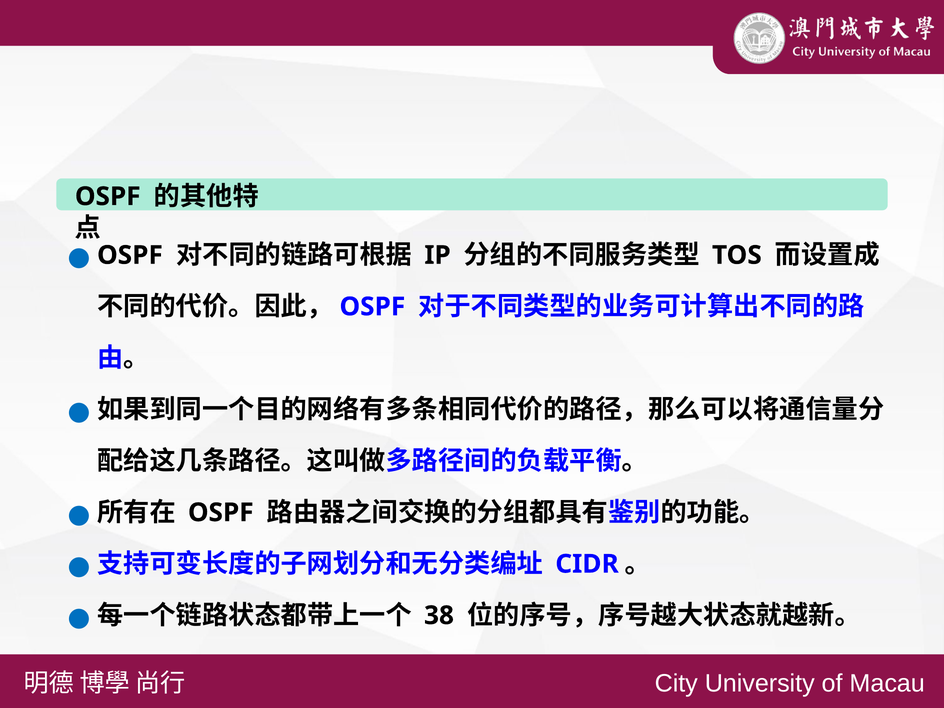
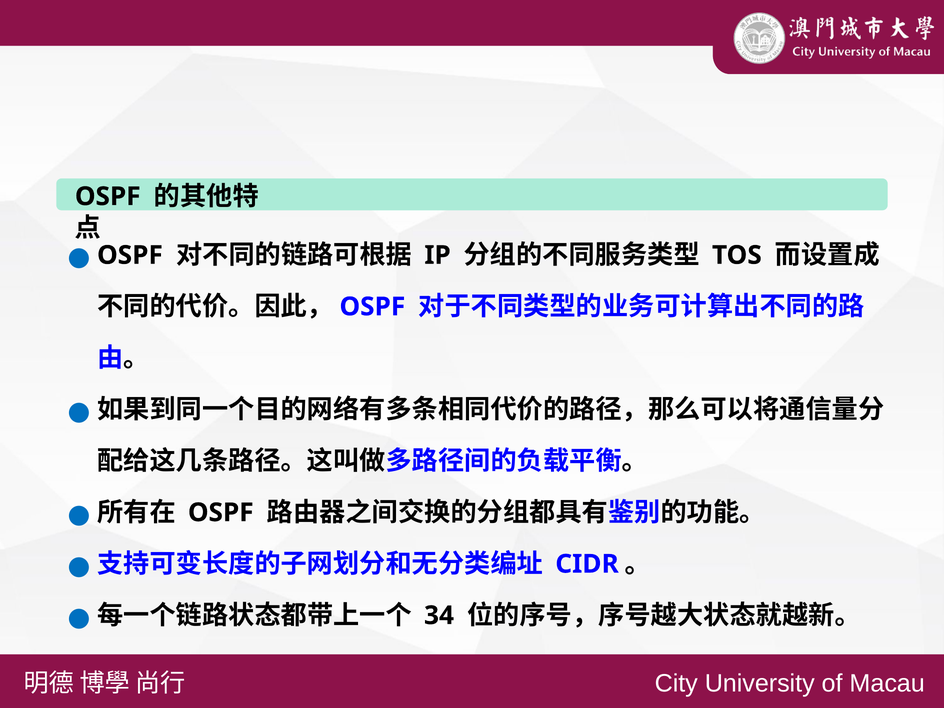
38: 38 -> 34 (439, 615)
